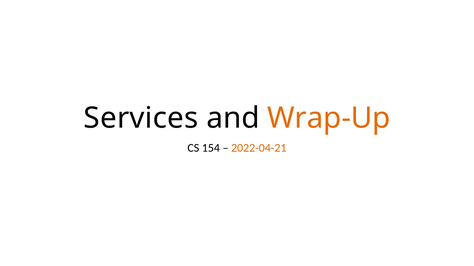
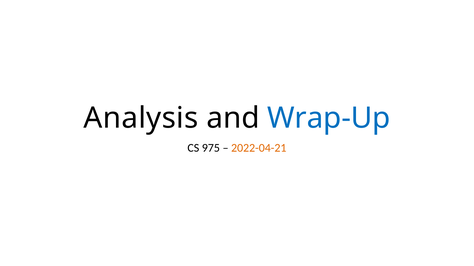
Services: Services -> Analysis (141, 118)
Wrap-Up colour: orange -> blue (329, 118)
154: 154 -> 975 (211, 148)
